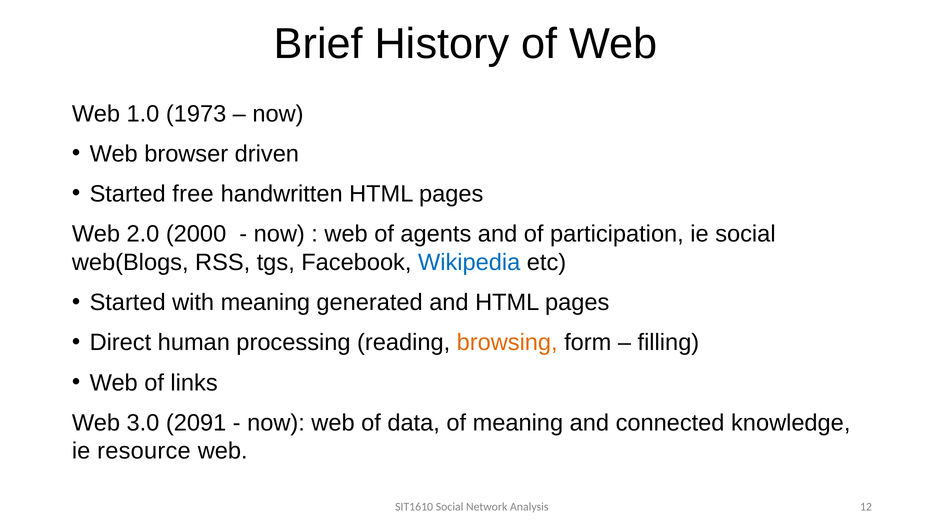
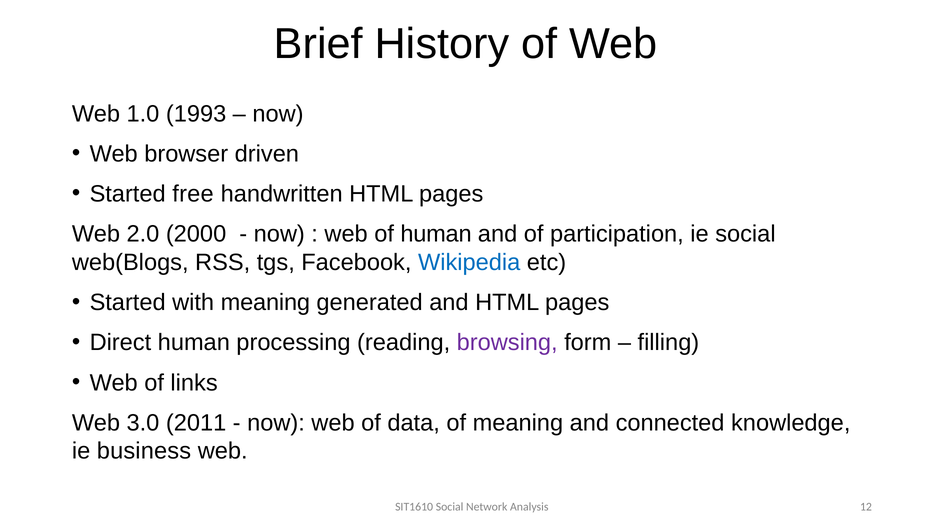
1973: 1973 -> 1993 (196, 114)
of agents: agents -> human (436, 234)
browsing colour: orange -> purple (507, 343)
2091: 2091 -> 2011 (196, 423)
resource: resource -> business (144, 451)
